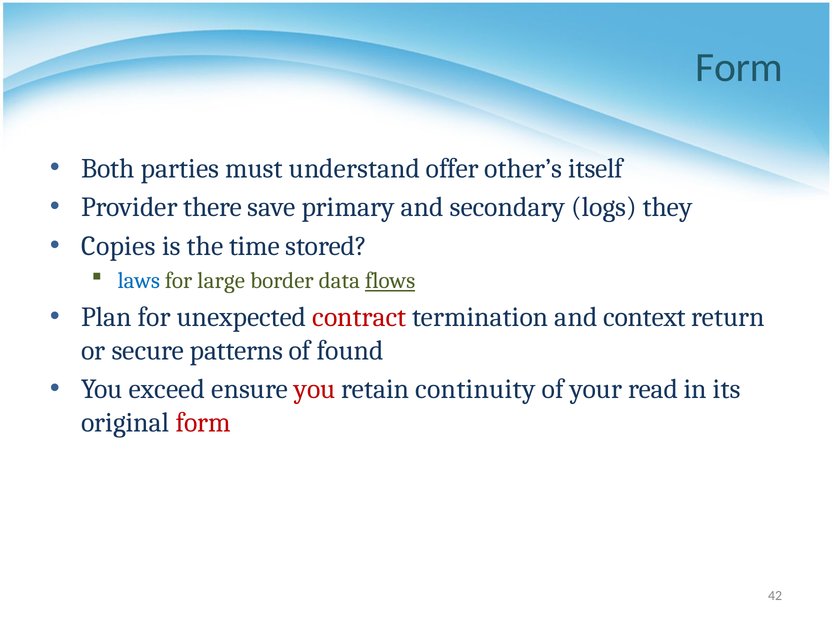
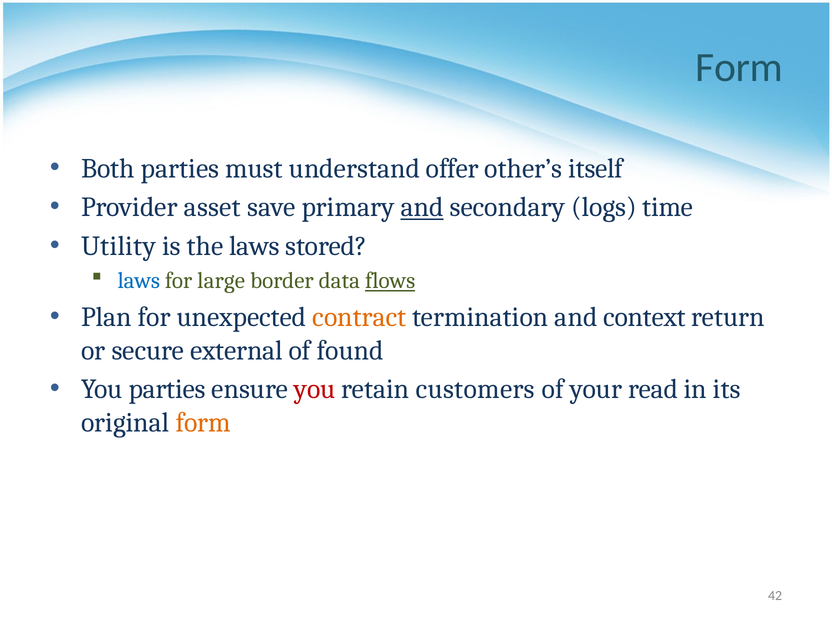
there: there -> asset (212, 207)
and underline: none -> present (422, 207)
they: they -> time (668, 207)
Copies: Copies -> Utility (119, 246)
the time: time -> laws (255, 246)
contract colour: red -> orange (359, 317)
patterns: patterns -> external (236, 350)
You exceed: exceed -> parties (167, 389)
continuity: continuity -> customers (475, 389)
form colour: red -> orange (203, 423)
